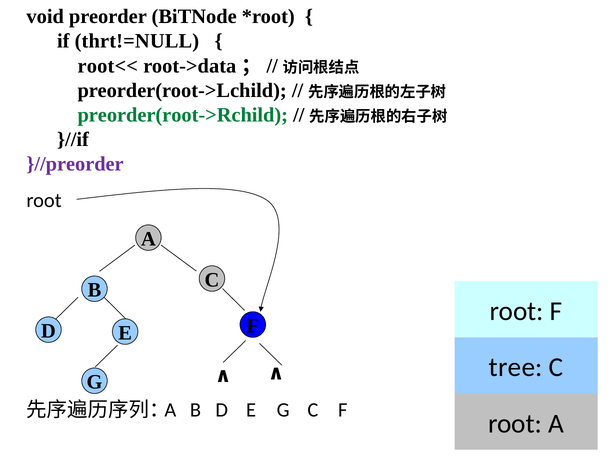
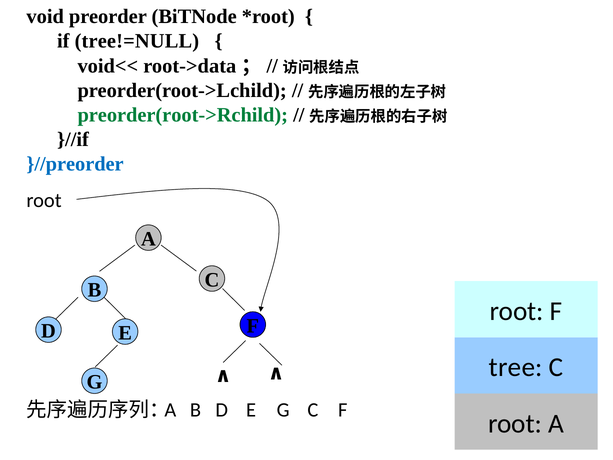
thrt!=NULL: thrt!=NULL -> tree!=NULL (137, 41)
root<<: root<< -> void<< (108, 66)
}//preorder colour: purple -> blue (75, 164)
